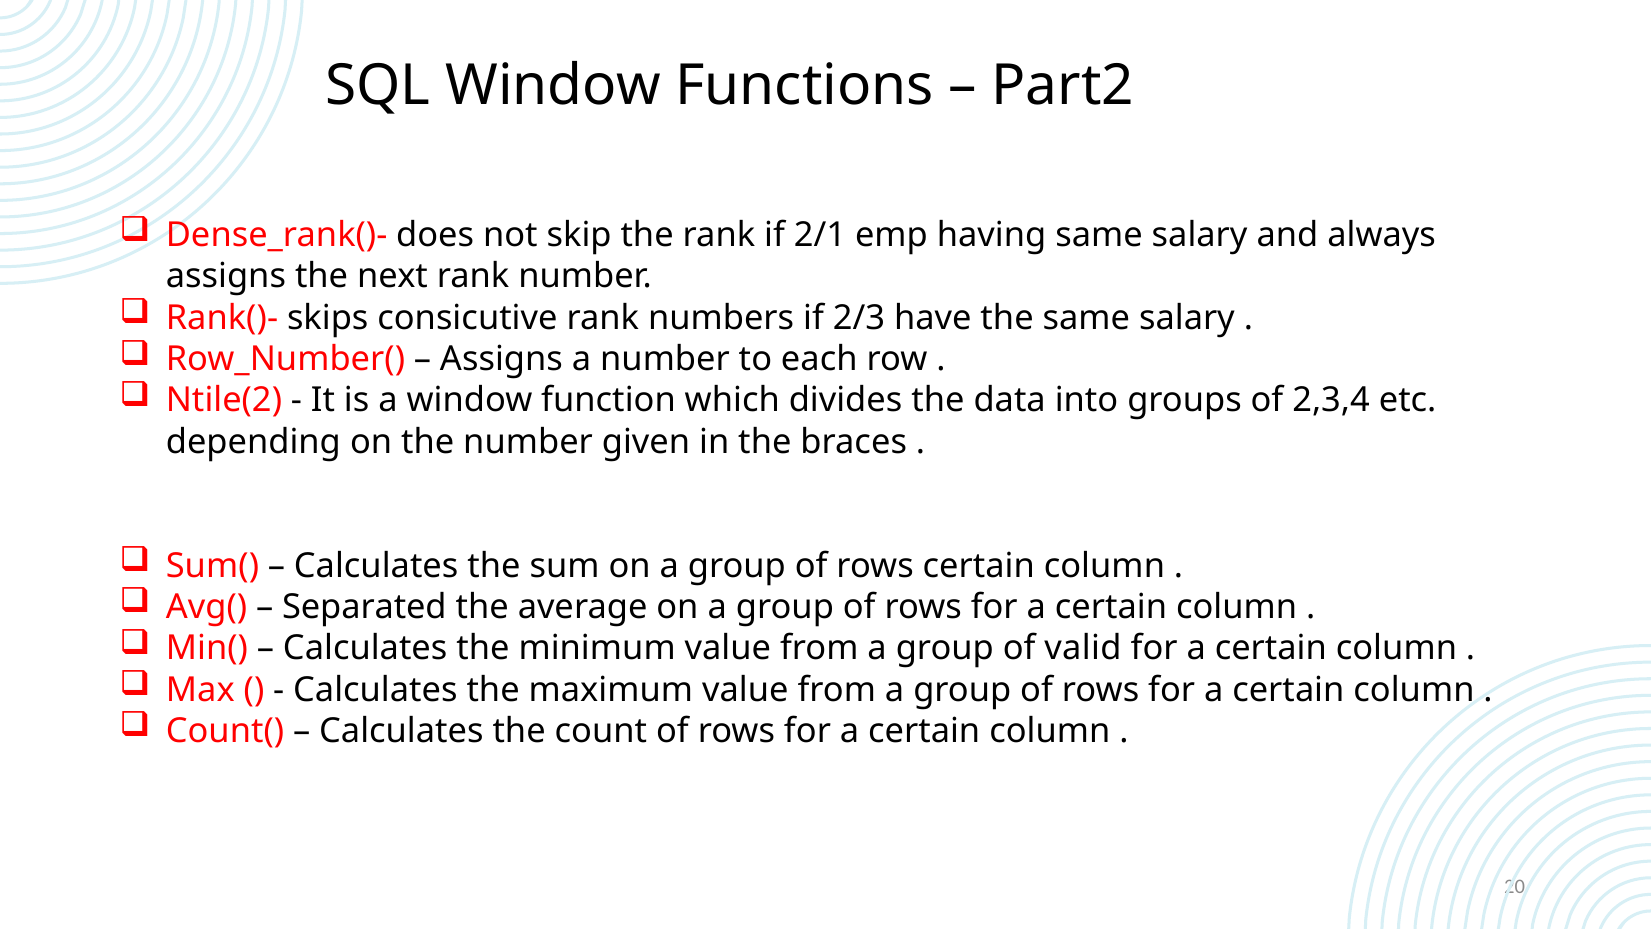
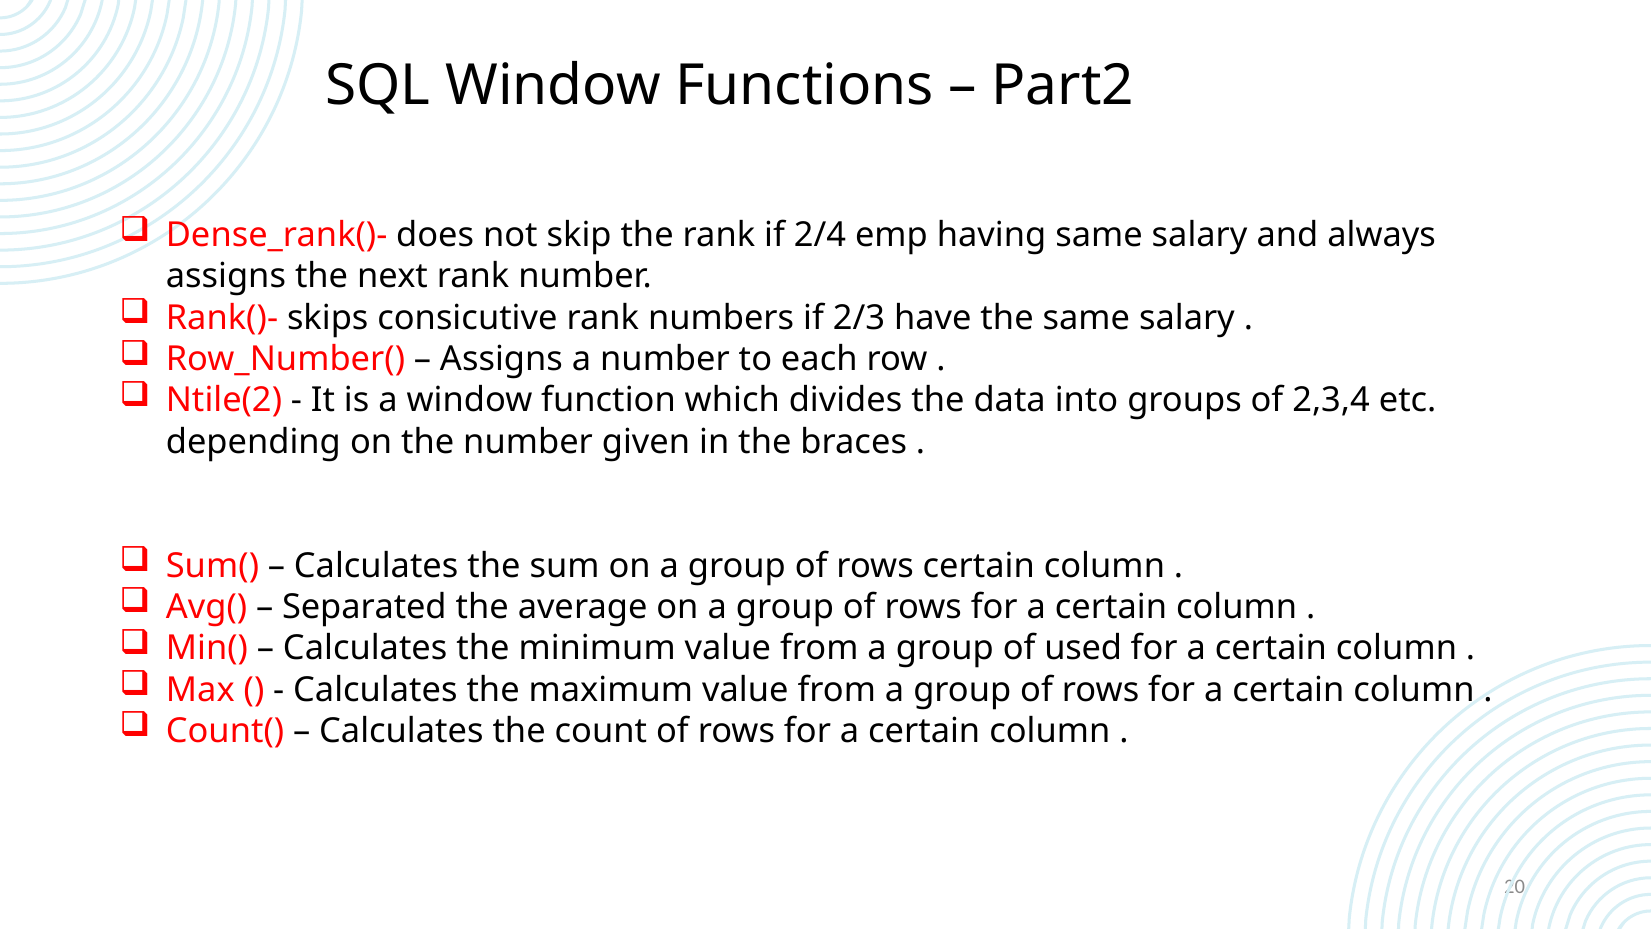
2/1: 2/1 -> 2/4 (820, 235)
valid: valid -> used (1083, 648)
